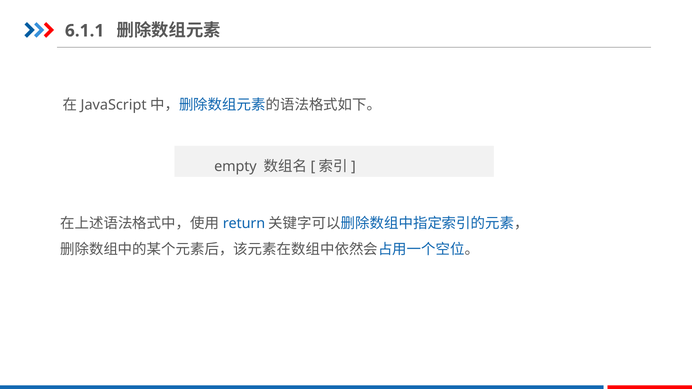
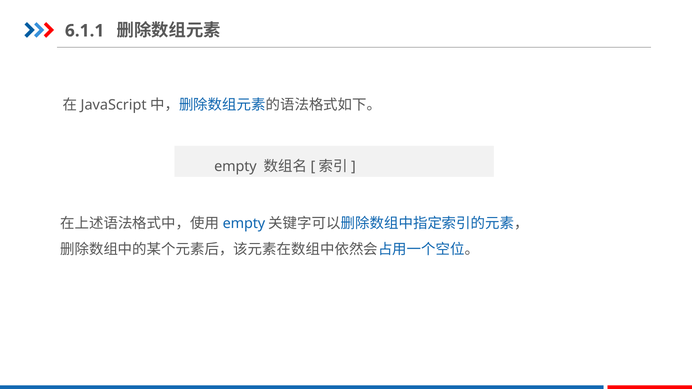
return: return -> empty (244, 224)
